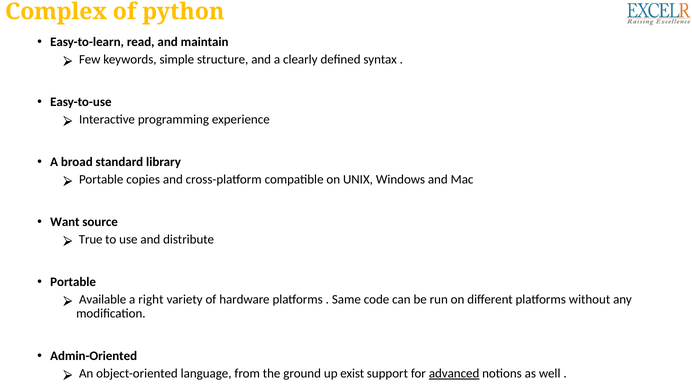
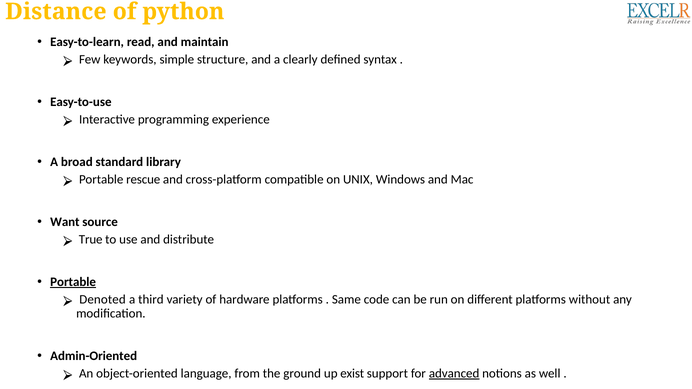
Complex: Complex -> Distance (56, 12)
copies: copies -> rescue (143, 180)
Portable underline: none -> present (73, 282)
Available: Available -> Denoted (103, 300)
right: right -> third (151, 300)
